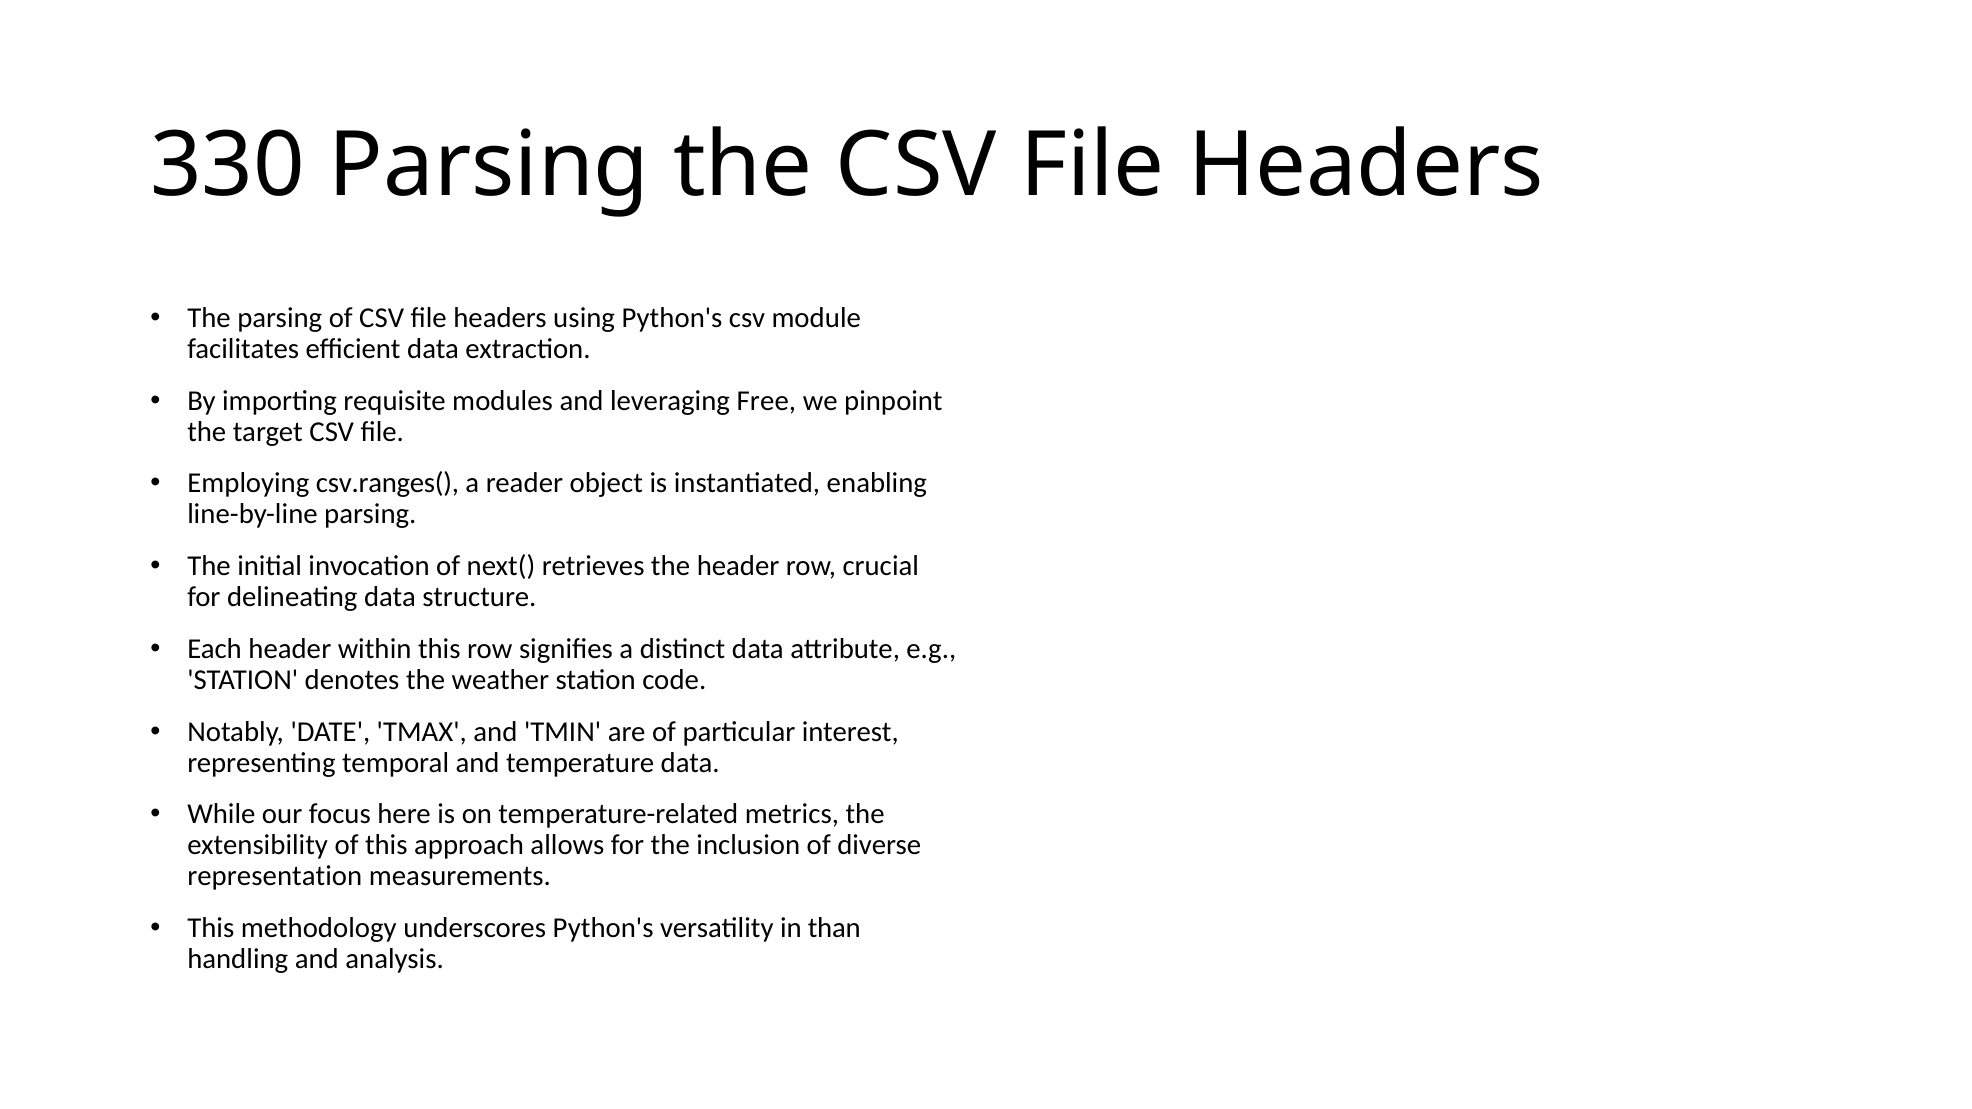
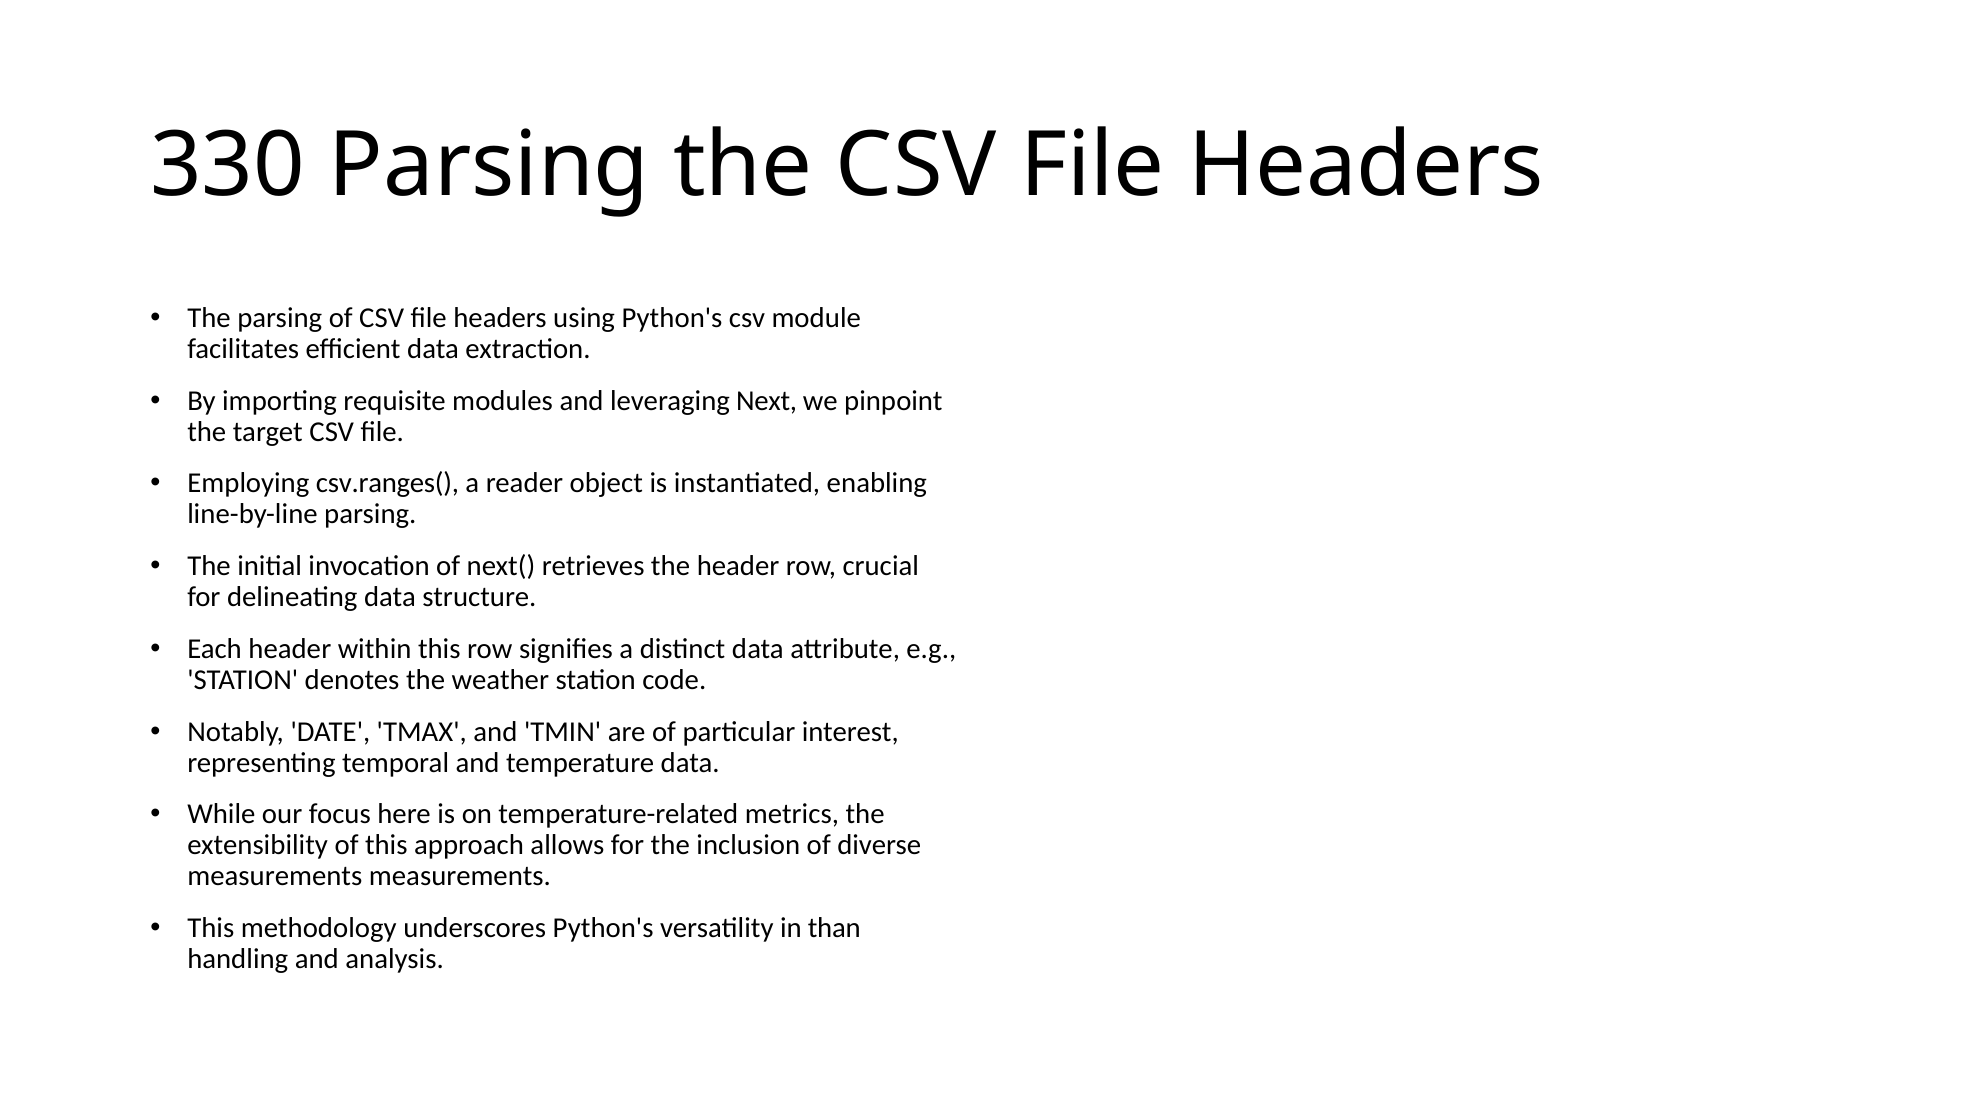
Free: Free -> Next (767, 401)
representation: representation -> measurements (275, 877)
